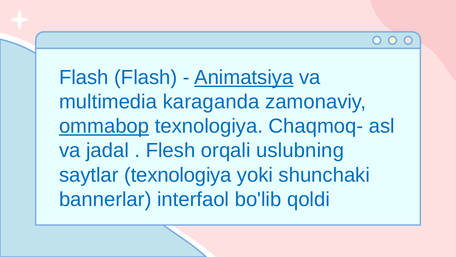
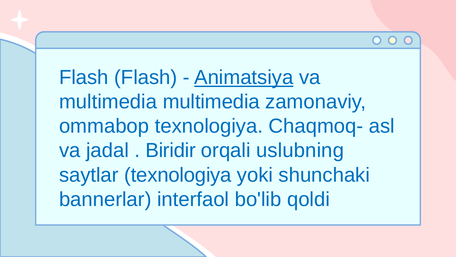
multimedia karaganda: karaganda -> multimedia (211, 102)
ommabop underline: present -> none (104, 126)
Flesh: Flesh -> Biridir (171, 150)
